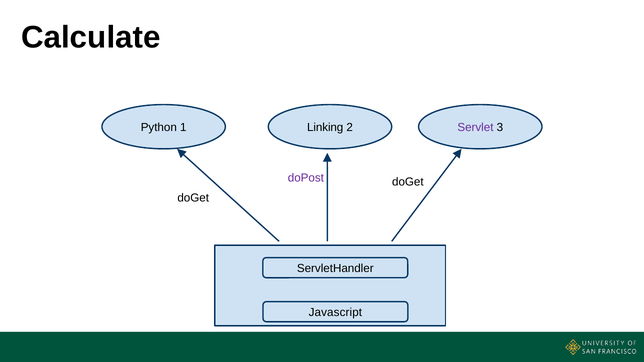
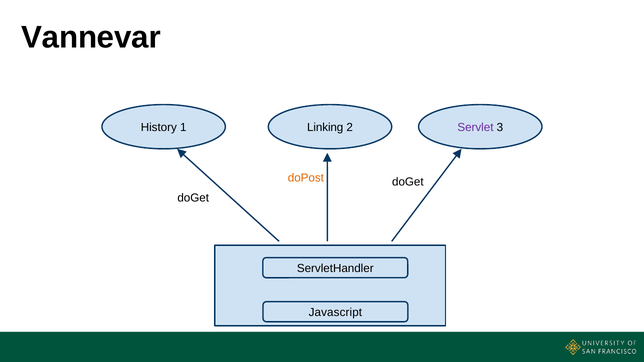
Calculate: Calculate -> Vannevar (91, 37)
Python: Python -> History (159, 128)
doPost colour: purple -> orange (306, 178)
